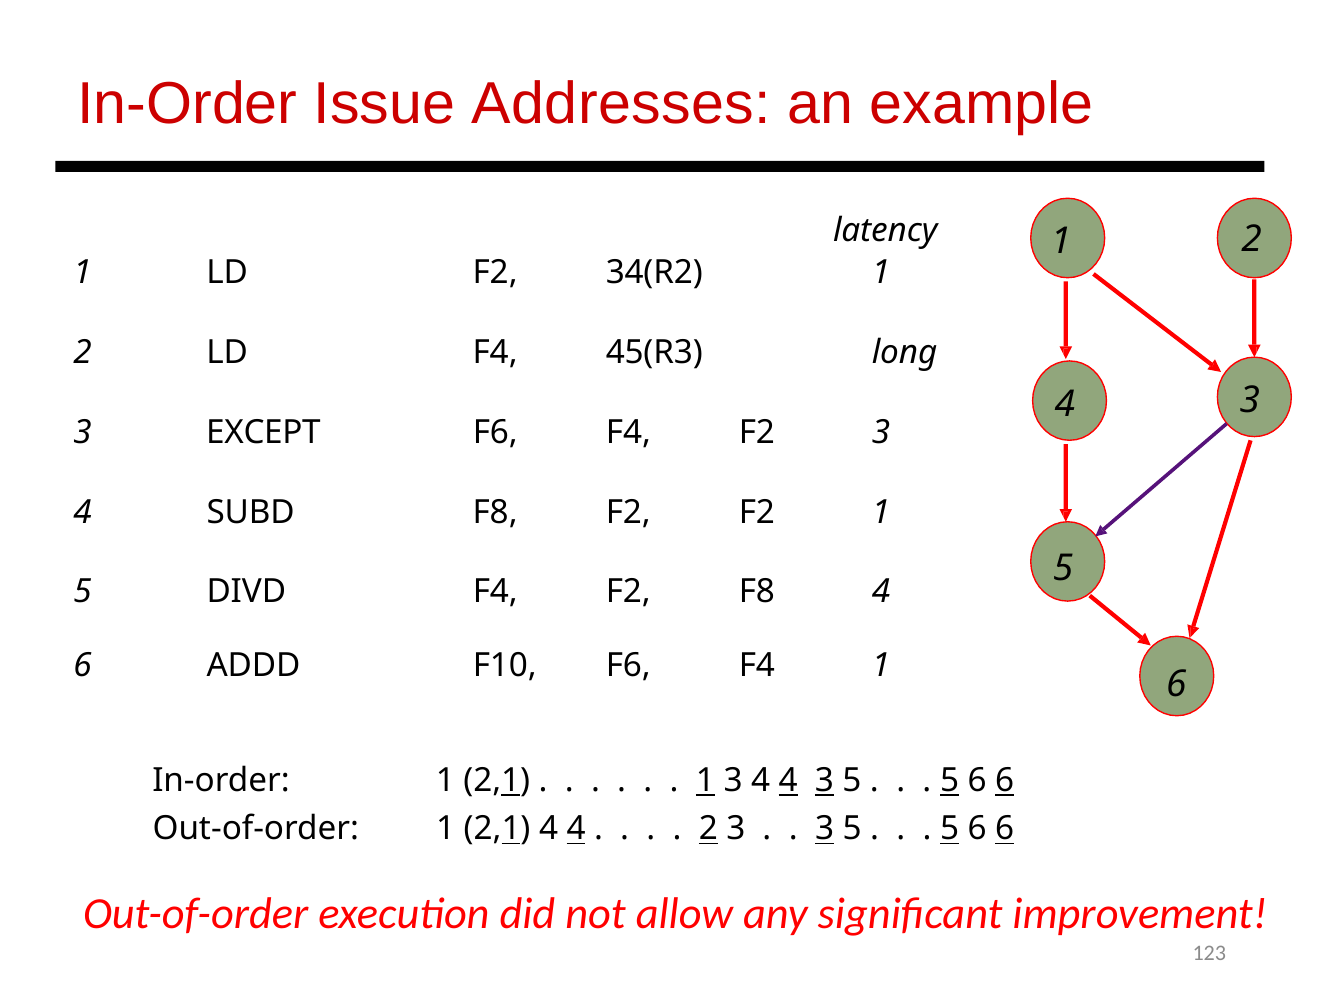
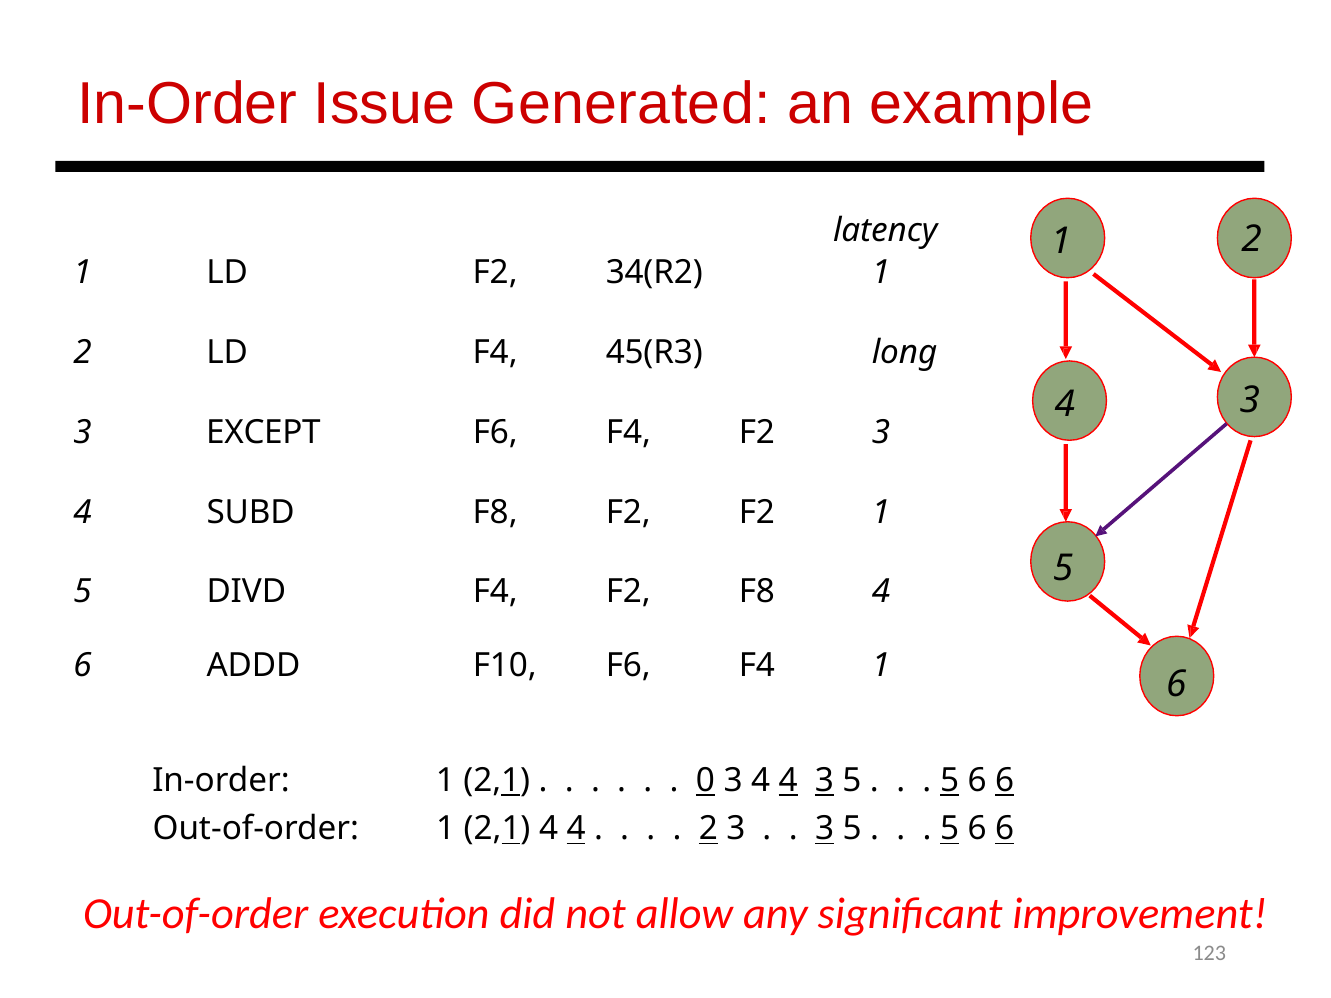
Addresses: Addresses -> Generated (621, 104)
1: 1 -> 0 (706, 780)
